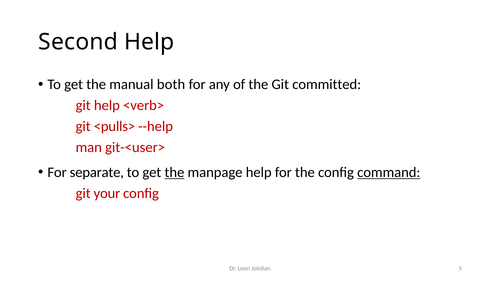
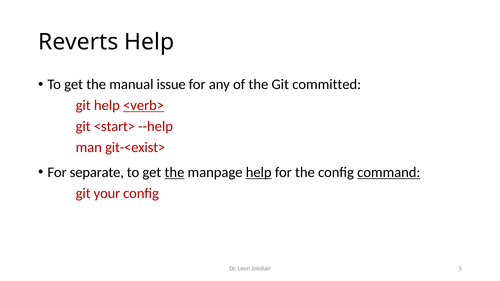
Second: Second -> Reverts (78, 42)
both: both -> issue (171, 85)
<verb> underline: none -> present (144, 106)
<pulls>: <pulls> -> <start> (114, 126)
git-<user>: git-<user> -> git-<exist> (135, 147)
help underline: none -> present (259, 173)
